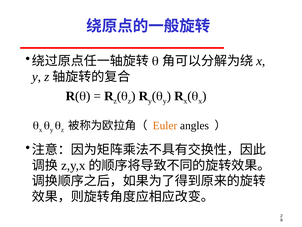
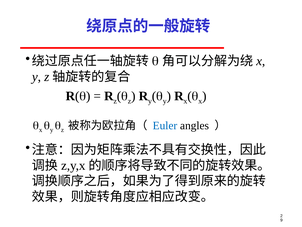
Euler colour: orange -> blue (165, 125)
